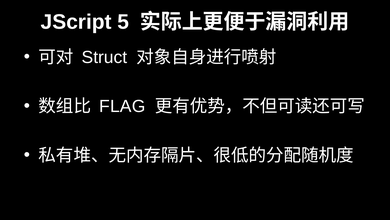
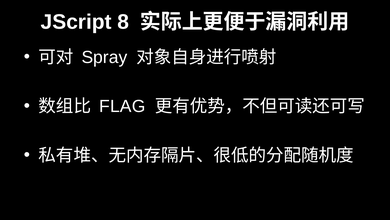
5: 5 -> 8 (123, 22)
Struct: Struct -> Spray (104, 57)
